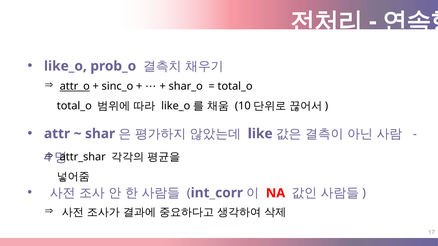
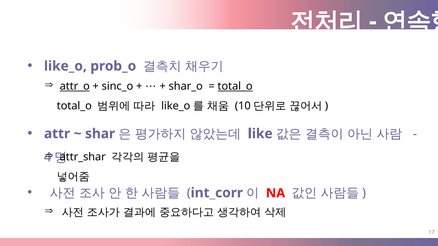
total_o underline: none -> present (235, 86)
